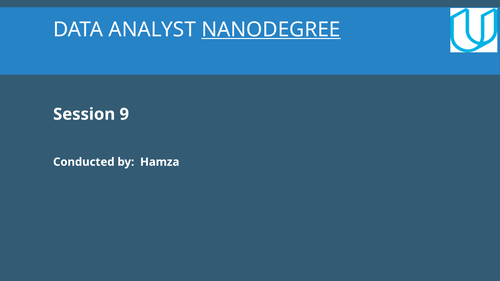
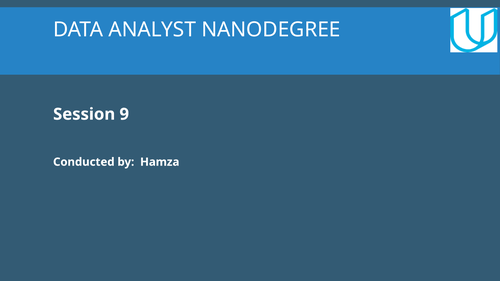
NANODEGREE underline: present -> none (271, 30)
